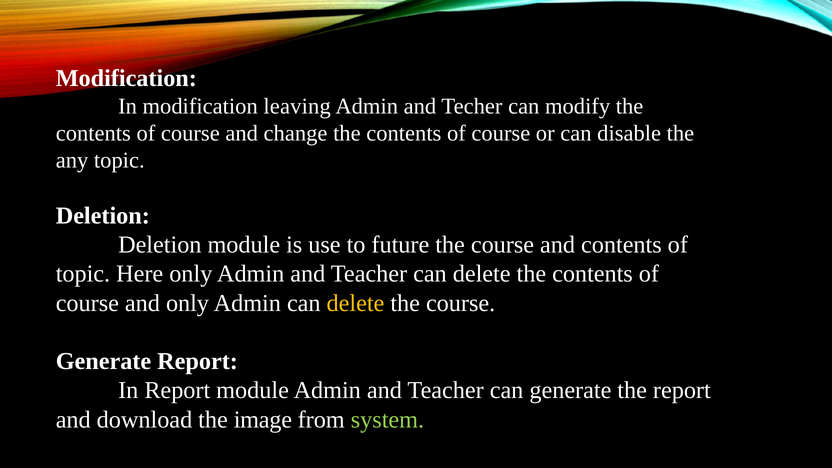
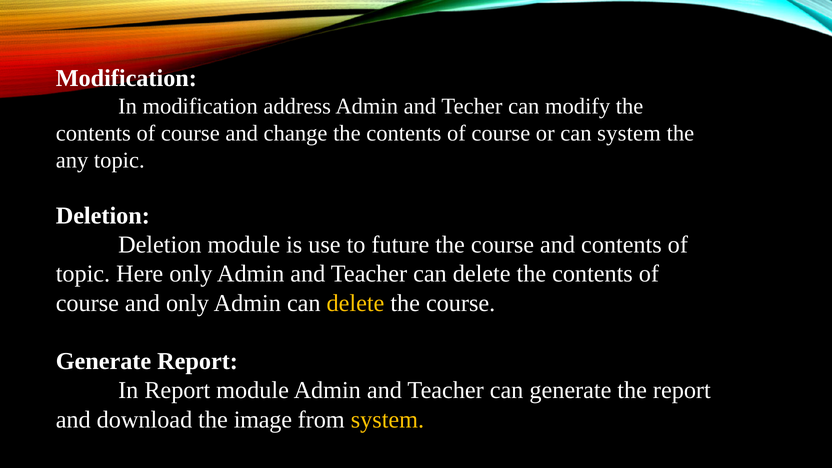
leaving: leaving -> address (297, 106)
can disable: disable -> system (629, 133)
system colour: light green -> yellow (387, 420)
